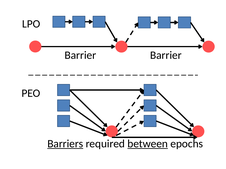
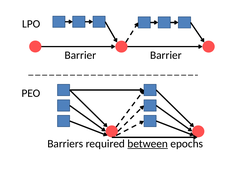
Barriers underline: present -> none (65, 144)
